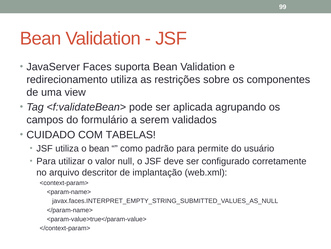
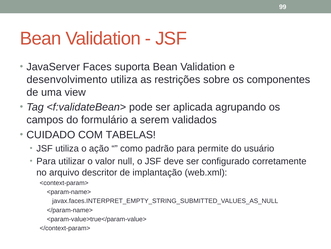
redirecionamento: redirecionamento -> desenvolvimento (67, 79)
o bean: bean -> ação (99, 148)
